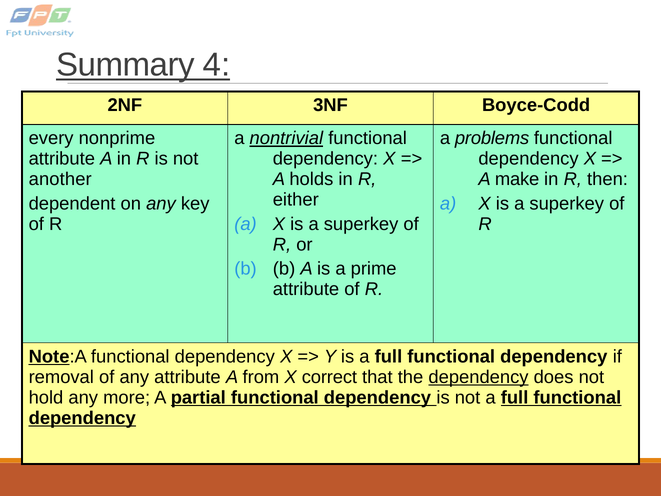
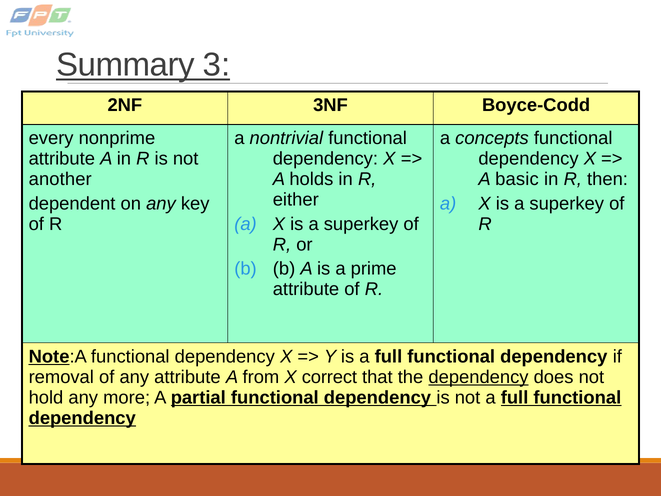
4: 4 -> 3 (217, 65)
nontrivial underline: present -> none (286, 138)
problems: problems -> concepts (492, 138)
make: make -> basic (517, 179)
